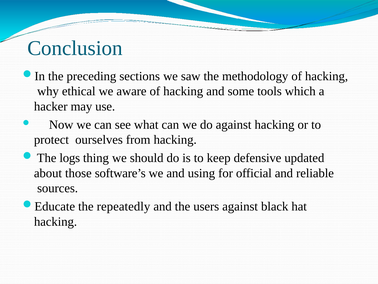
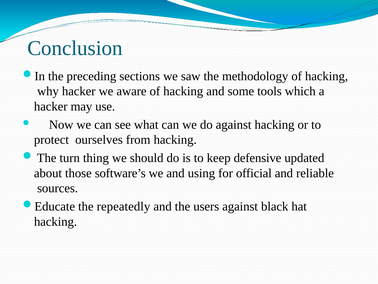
why ethical: ethical -> hacker (79, 91)
logs: logs -> turn (70, 158)
